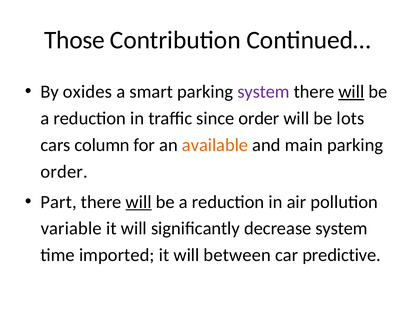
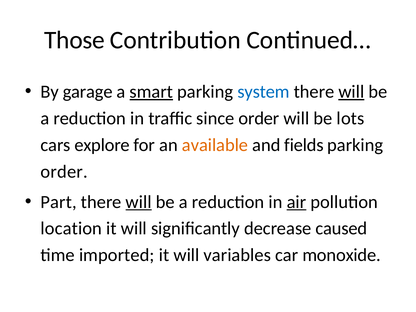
oxides: oxides -> garage (88, 92)
smart underline: none -> present (151, 92)
system colour: purple -> blue (264, 92)
column: column -> explore (102, 145)
main: main -> fields (304, 145)
air underline: none -> present (296, 202)
variable: variable -> location (71, 229)
decrease system: system -> caused (341, 229)
between: between -> variables (237, 255)
predictive: predictive -> monoxide (342, 255)
